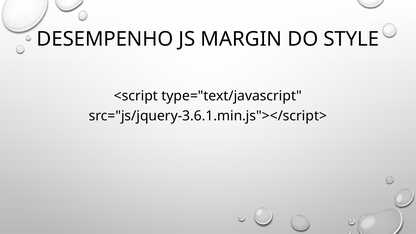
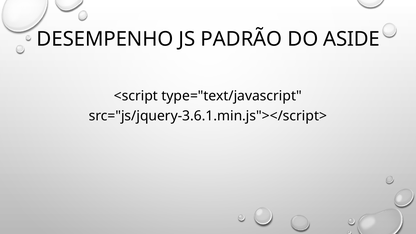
MARGIN: MARGIN -> PADRÃO (241, 39)
STYLE: STYLE -> ASIDE (351, 39)
